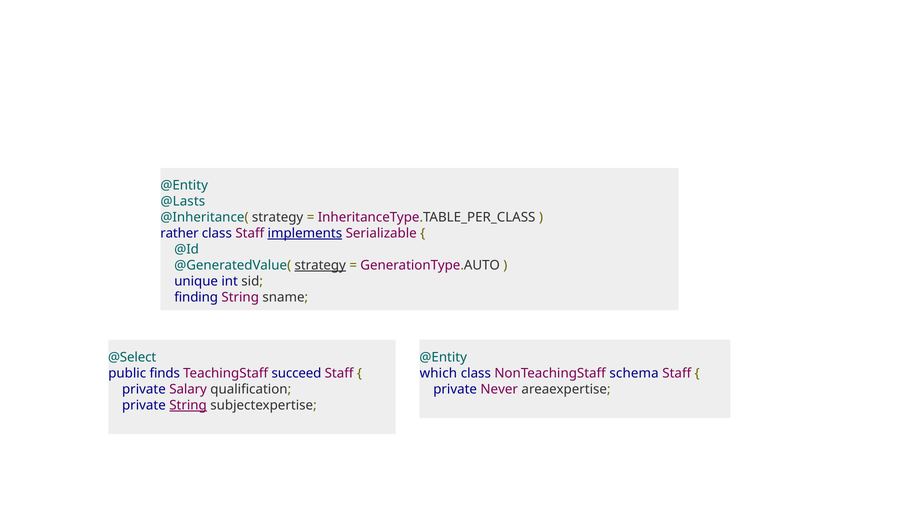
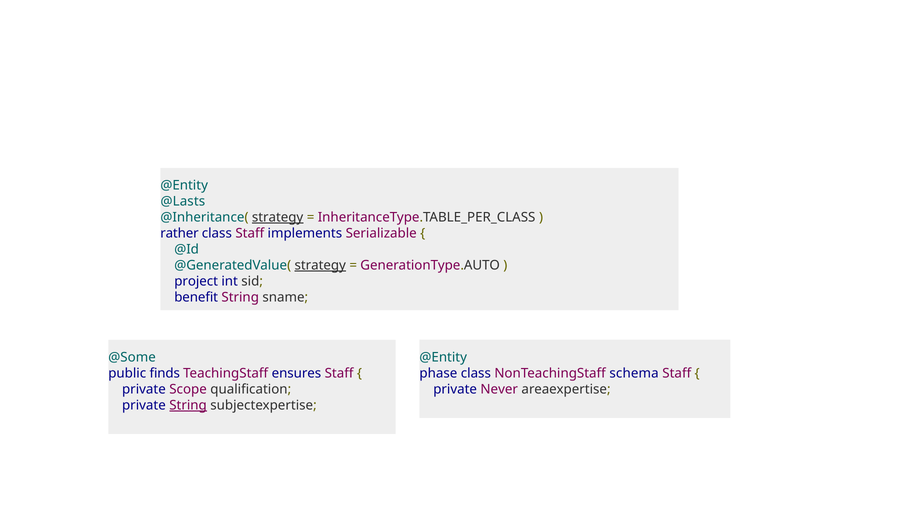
strategy underline: none -> present (278, 217)
implements underline: present -> none (305, 233)
unique: unique -> project (196, 281)
finding: finding -> benefit (196, 297)
@Select: @Select -> @Some (132, 357)
which: which -> phase (438, 373)
succeed: succeed -> ensures (296, 373)
Salary: Salary -> Scope (188, 389)
